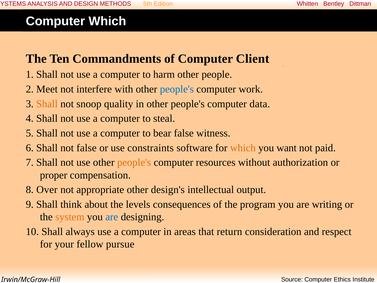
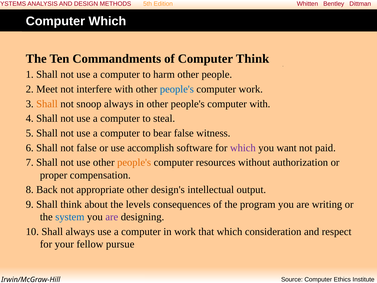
Computer Client: Client -> Think (253, 59)
snoop quality: quality -> always (119, 104)
computer data: data -> with (260, 104)
constraints: constraints -> accomplish (151, 148)
which colour: orange -> purple (243, 148)
Over: Over -> Back (47, 190)
system colour: orange -> blue (70, 217)
are colour: blue -> purple (112, 217)
in areas: areas -> work (185, 231)
that return: return -> which (230, 231)
